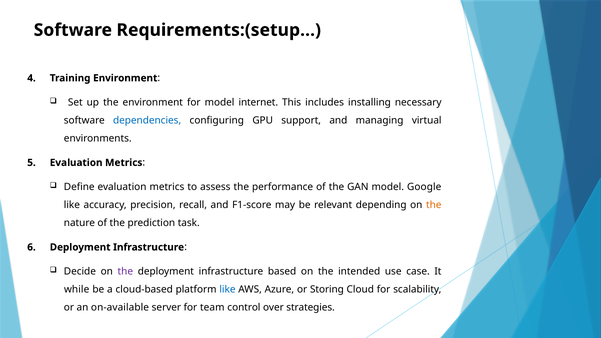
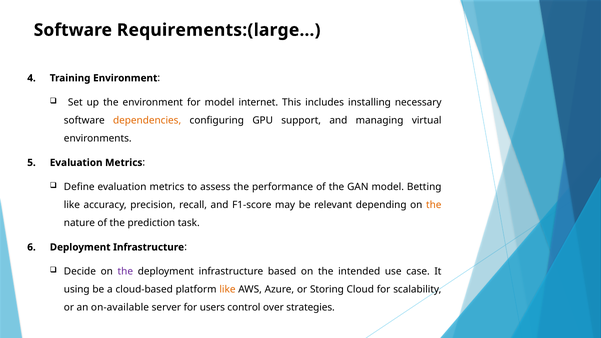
Requirements:(setup…: Requirements:(setup… -> Requirements:(large… (219, 30)
dependencies colour: blue -> orange (147, 120)
Google: Google -> Betting (424, 187)
while: while -> using (77, 290)
like colour: blue -> orange (227, 290)
team: team -> users (212, 308)
